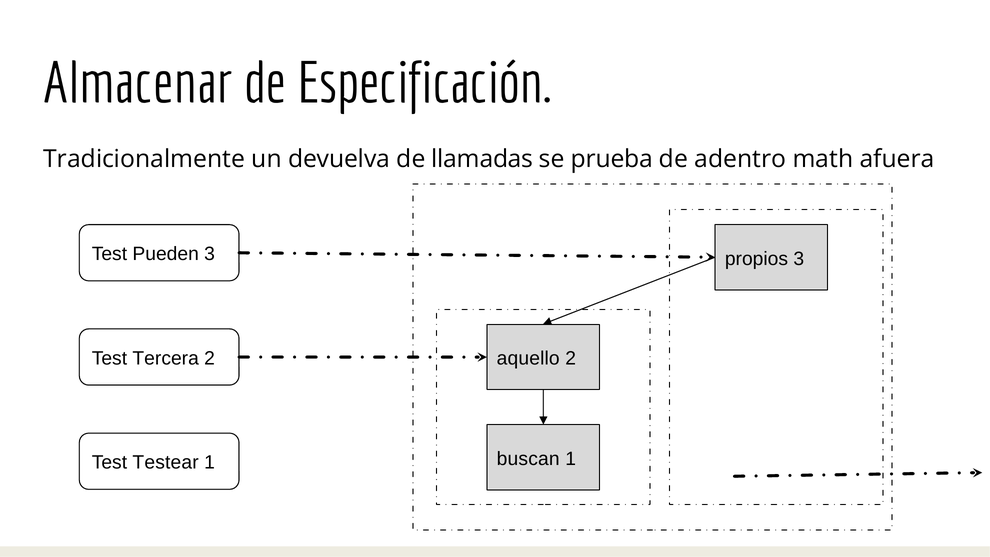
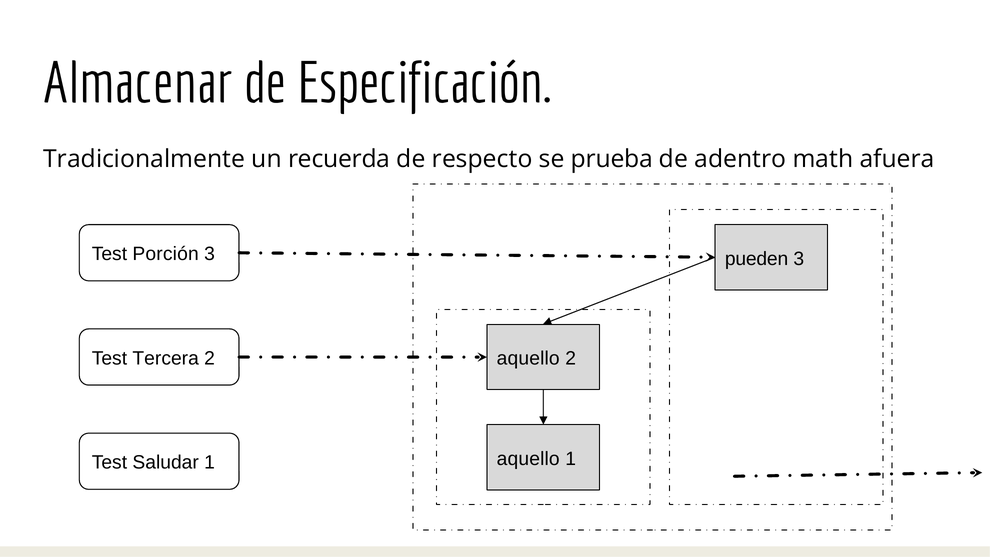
devuelva: devuelva -> recuerda (339, 159)
llamadas: llamadas -> respecto (482, 159)
Pueden: Pueden -> Porción (166, 254)
propios: propios -> pueden (757, 259)
buscan: buscan -> aquello (528, 459)
Testear: Testear -> Saludar (166, 462)
